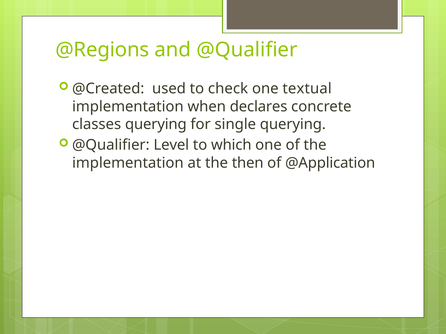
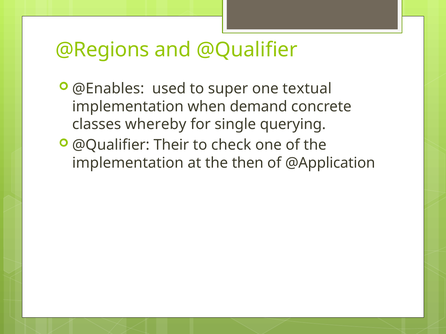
@Created: @Created -> @Enables (108, 89)
check: check -> super (228, 89)
declares: declares -> demand (259, 107)
classes querying: querying -> whereby (156, 125)
Level: Level -> Their (171, 145)
which: which -> check (231, 145)
